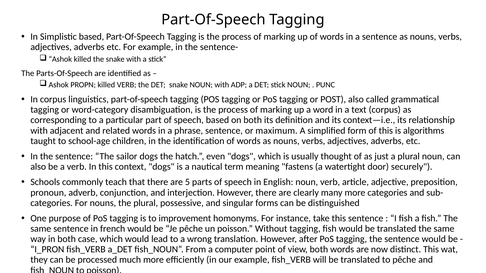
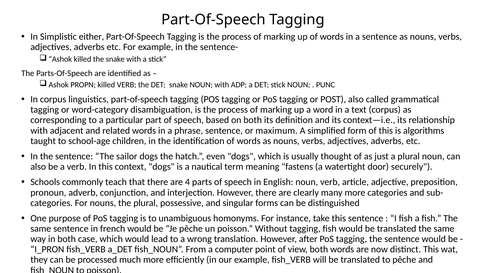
Simplistic based: based -> either (91, 37)
5: 5 -> 4 (187, 182)
improvement: improvement -> unambiguous (185, 219)
